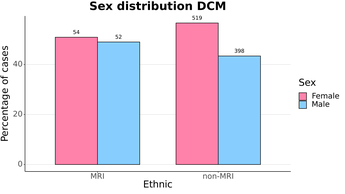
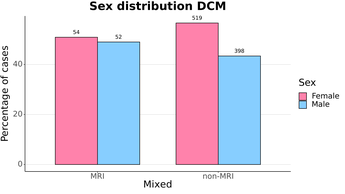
Ethnic: Ethnic -> Mixed (158, 185)
